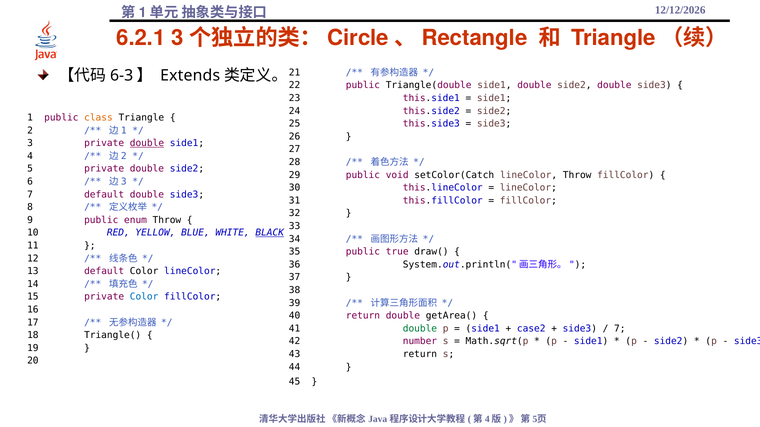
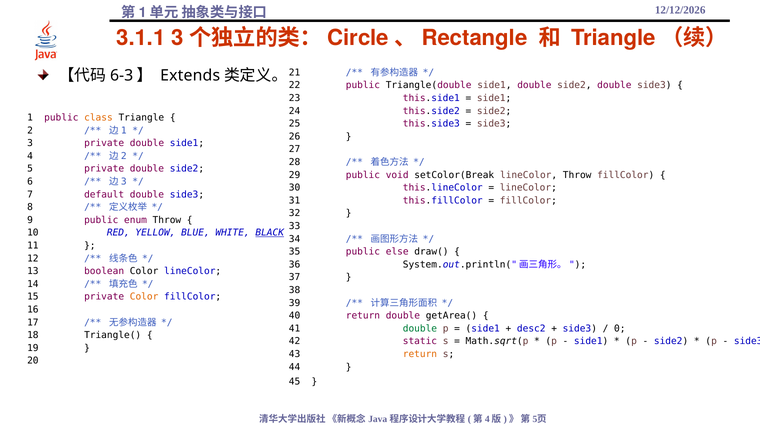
6.2.1: 6.2.1 -> 3.1.1 (141, 38)
double underline: present -> none (147, 143)
setColor(Catch: setColor(Catch -> setColor(Break (454, 175)
true: true -> else (397, 252)
13 default: default -> boolean (104, 272)
Color colour: blue -> orange (144, 297)
case2: case2 -> desc2 (531, 329)
7: 7 -> 0 (620, 329)
number: number -> static (420, 342)
return colour: black -> orange (420, 355)
